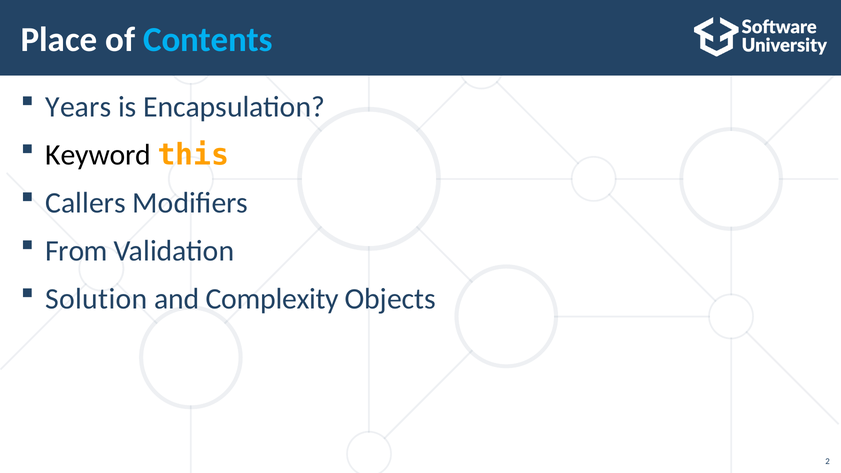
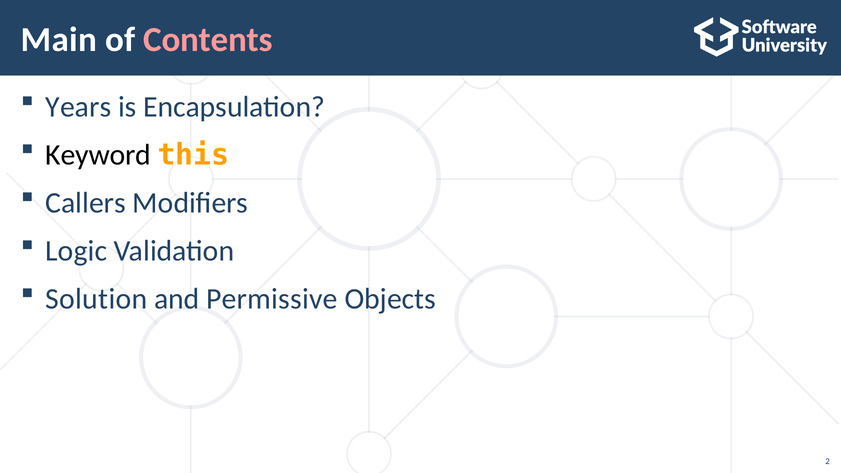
Place: Place -> Main (59, 40)
Contents colour: light blue -> pink (208, 40)
From: From -> Logic (76, 251)
Complexity: Complexity -> Permissive (272, 299)
